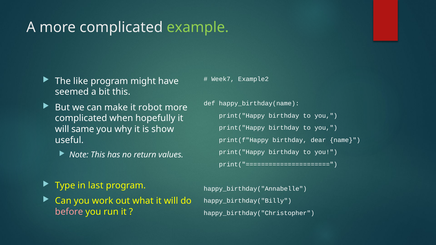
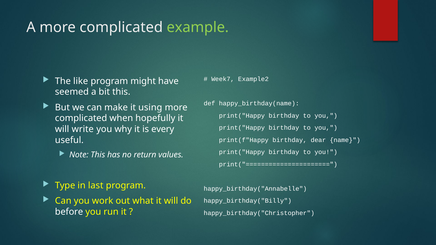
robot: robot -> using (150, 108)
same: same -> write (83, 129)
show: show -> every (163, 129)
before colour: pink -> white (69, 212)
